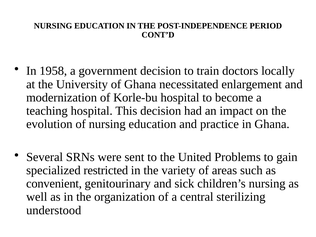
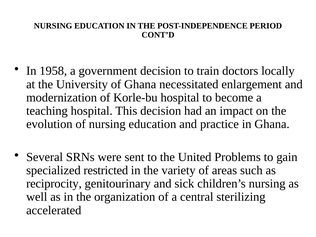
convenient: convenient -> reciprocity (54, 184)
understood: understood -> accelerated (54, 210)
